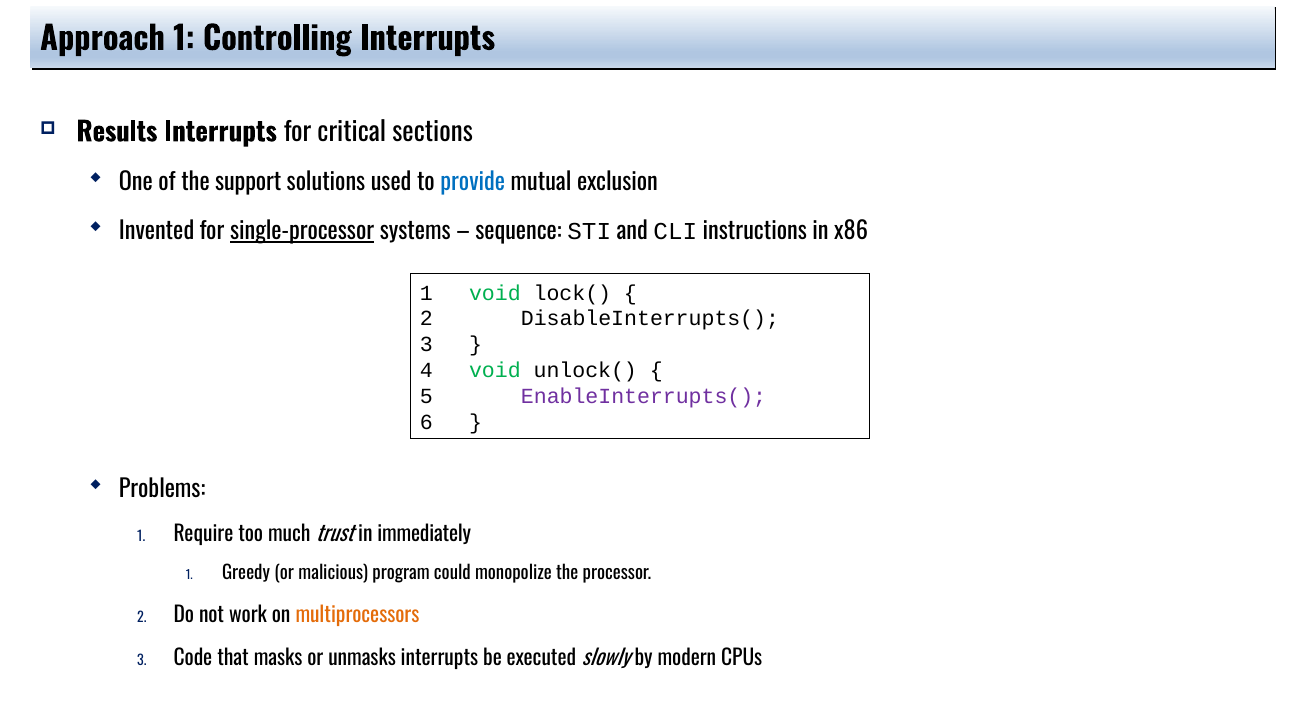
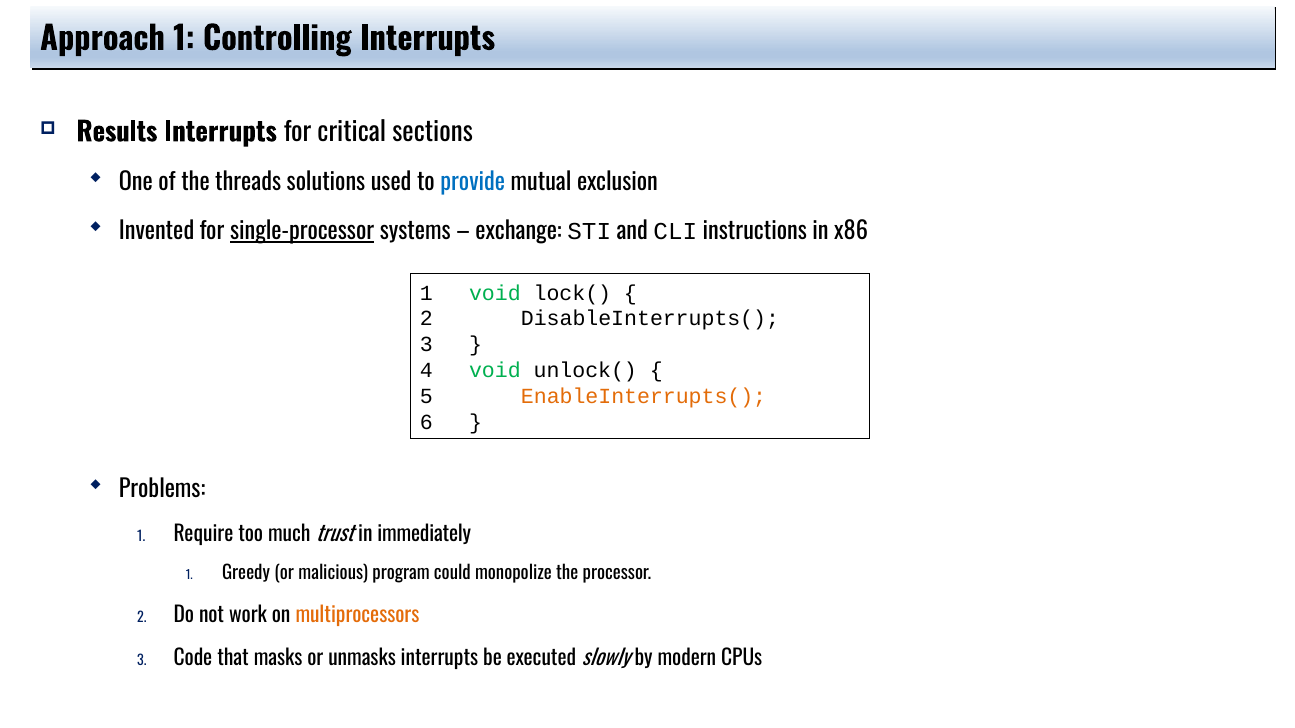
support: support -> threads (248, 183)
sequence: sequence -> exchange (519, 231)
EnableInterrupts( colour: purple -> orange (644, 397)
